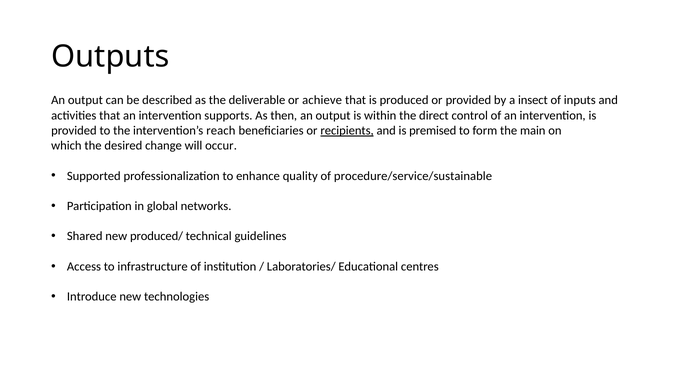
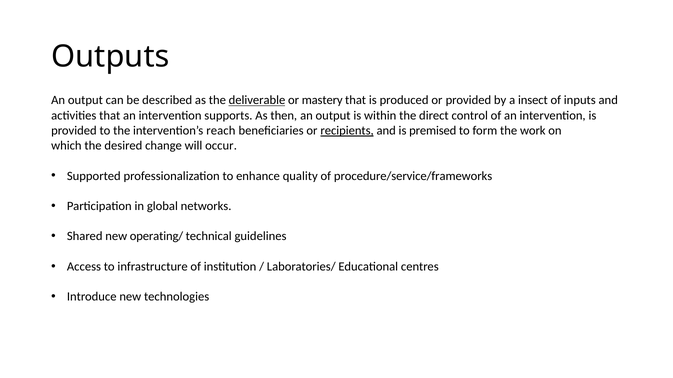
deliverable underline: none -> present (257, 100)
achieve: achieve -> mastery (322, 100)
main: main -> work (533, 131)
procedure/service/sustainable: procedure/service/sustainable -> procedure/service/frameworks (413, 176)
produced/: produced/ -> operating/ (157, 237)
